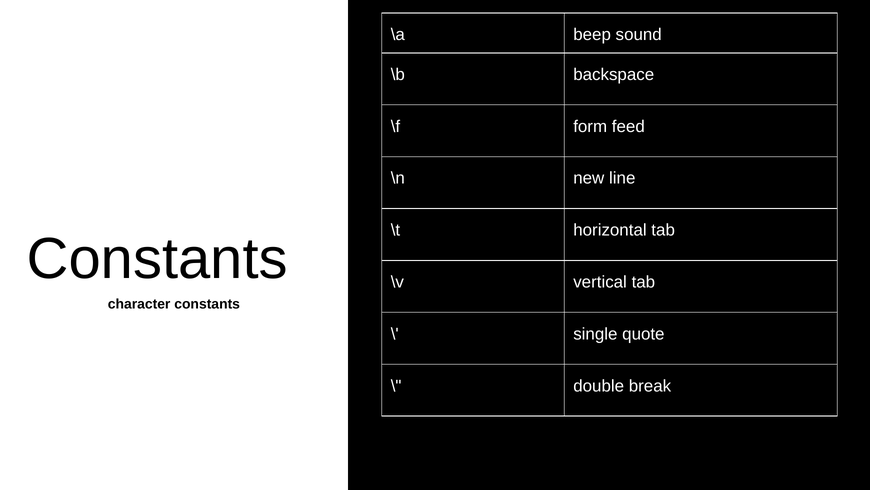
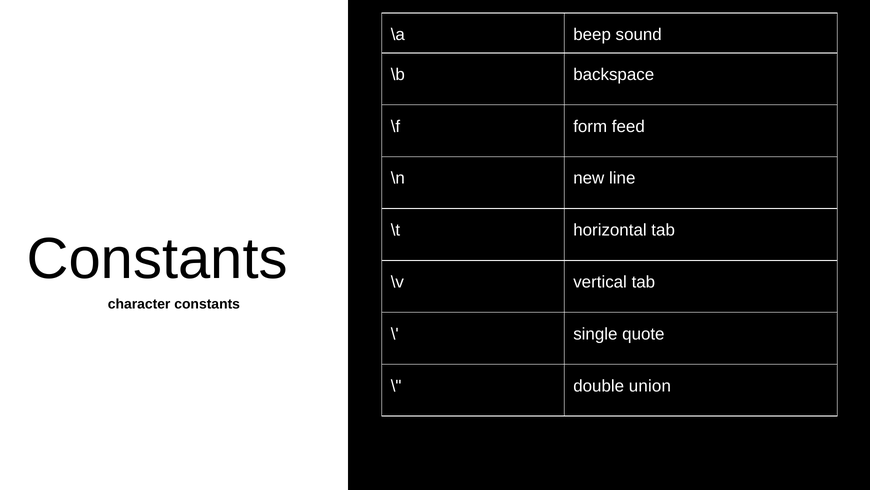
break: break -> union (650, 385)
